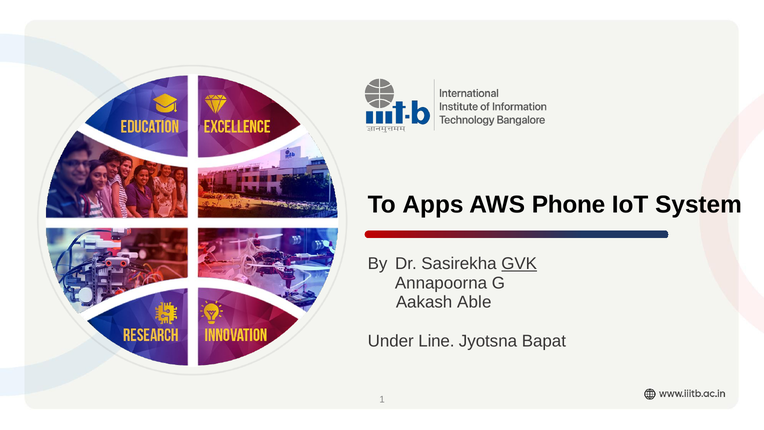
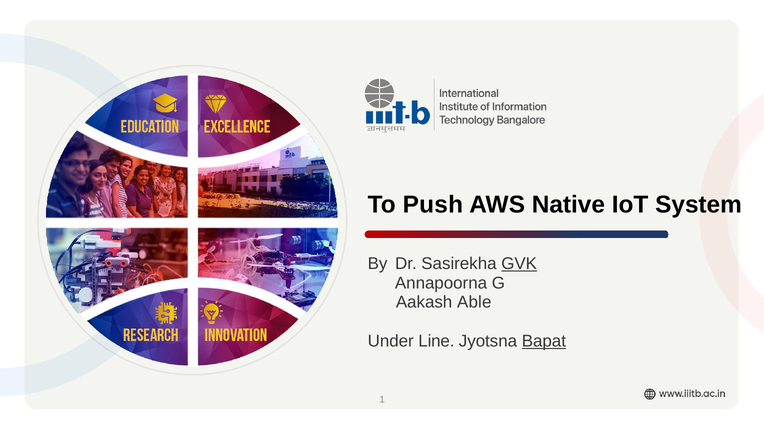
Apps: Apps -> Push (433, 205)
Phone: Phone -> Native (568, 205)
Bapat underline: none -> present (544, 341)
